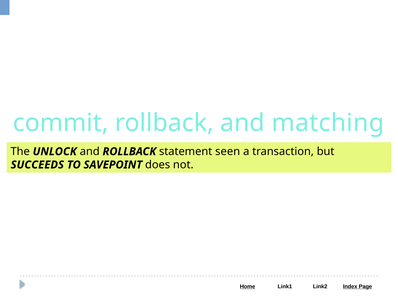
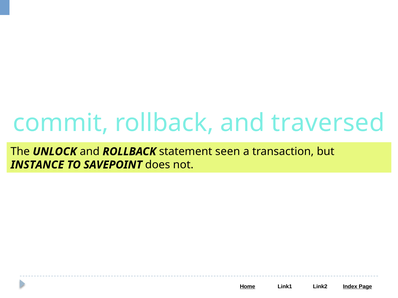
matching: matching -> traversed (328, 123)
SUCCEEDS: SUCCEEDS -> INSTANCE (37, 165)
